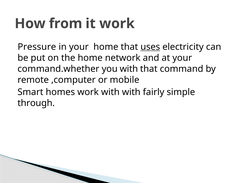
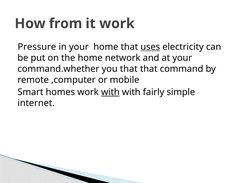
you with: with -> that (129, 69)
with underline: none -> present (110, 92)
through: through -> internet (36, 103)
